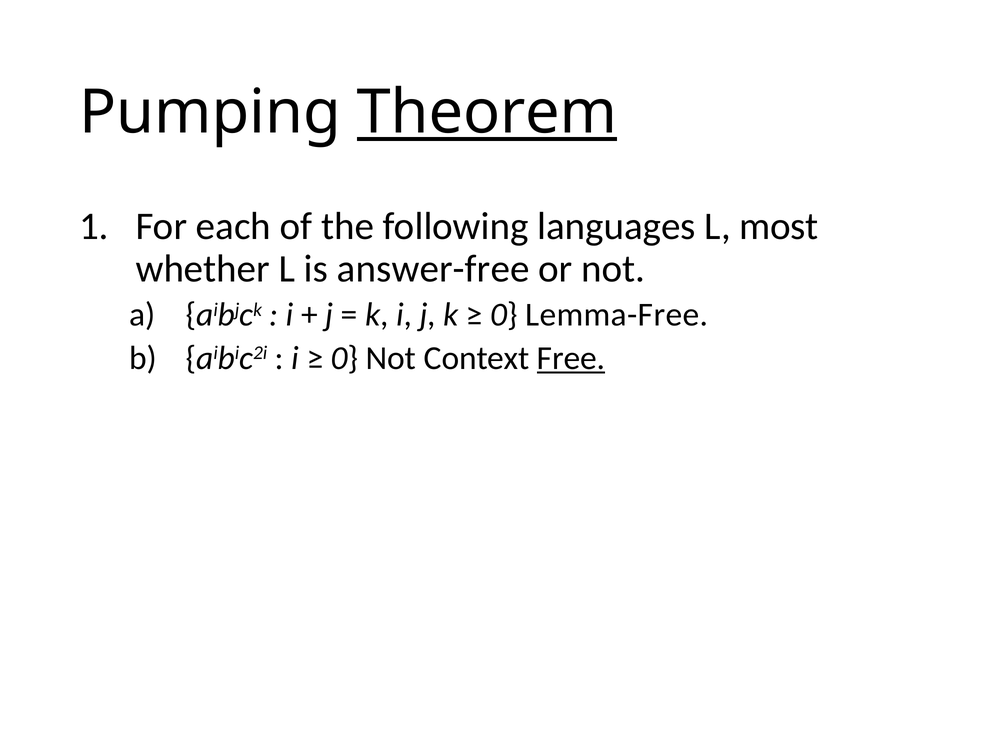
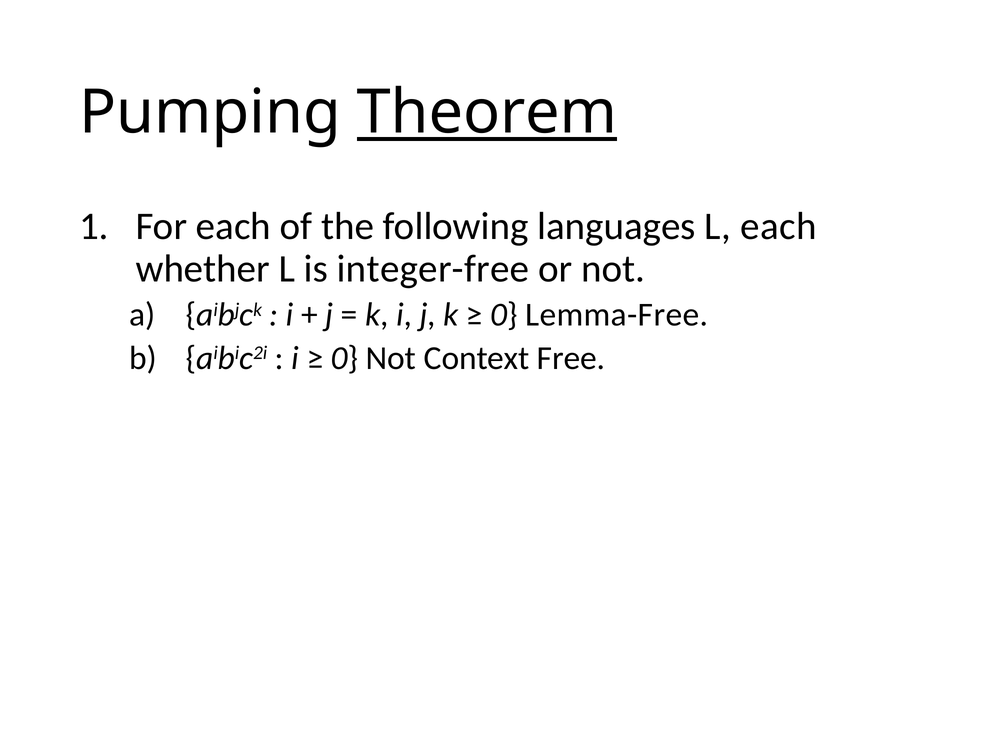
L most: most -> each (778, 226)
answer-free: answer-free -> integer-free (433, 269)
Free underline: present -> none (571, 358)
